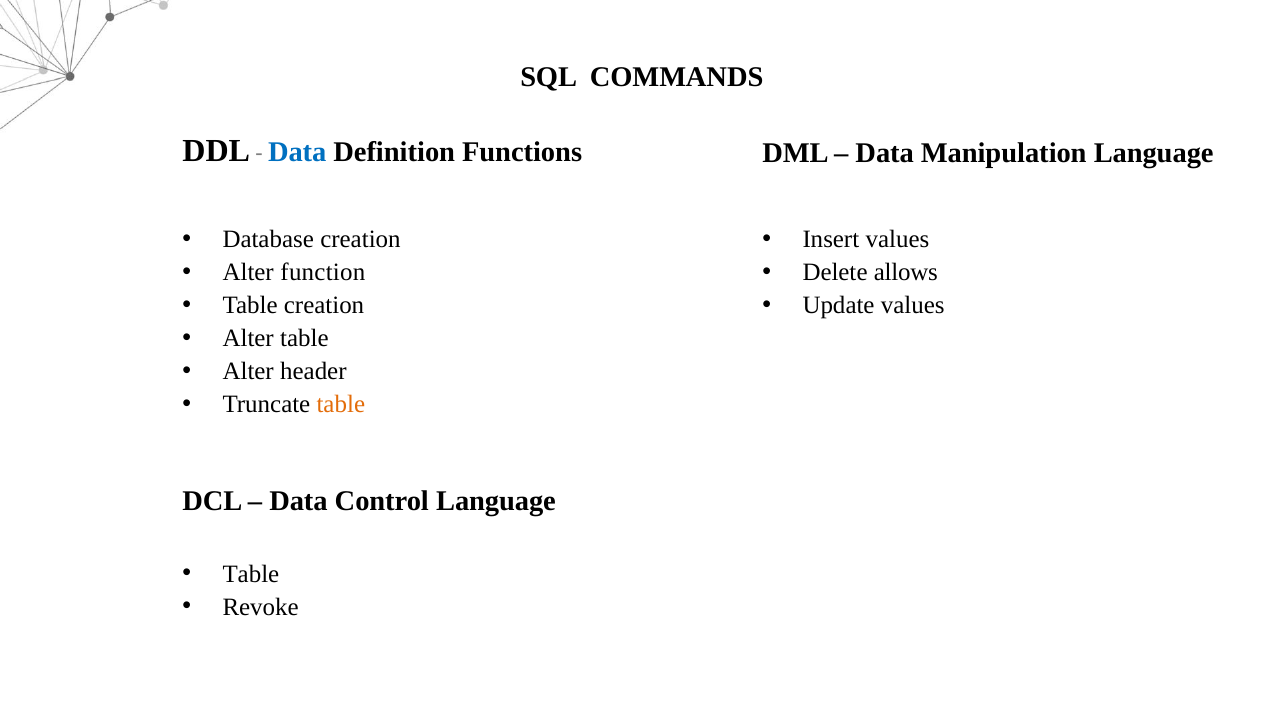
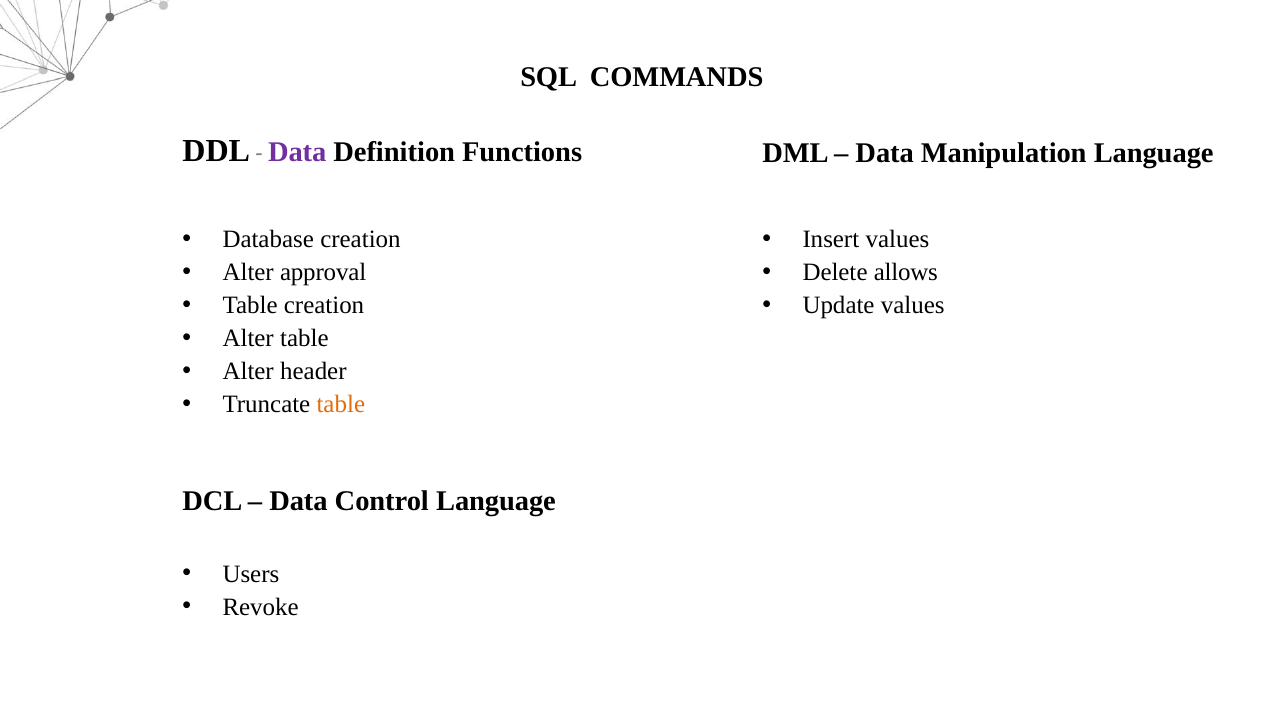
Data colour: blue -> purple (297, 152)
function: function -> approval (323, 273)
Table: Table -> Users (251, 574)
